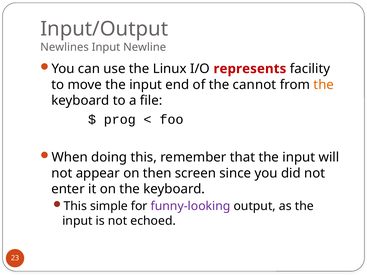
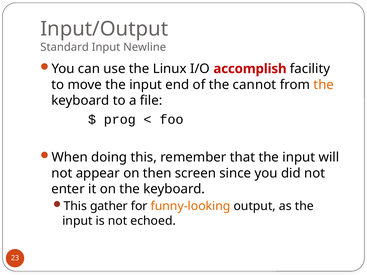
Newlines: Newlines -> Standard (65, 47)
represents: represents -> accomplish (250, 69)
simple: simple -> gather (109, 206)
funny-looking colour: purple -> orange (191, 206)
